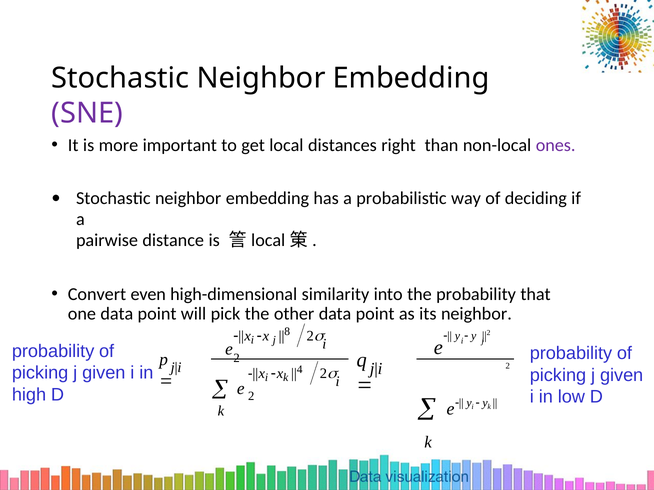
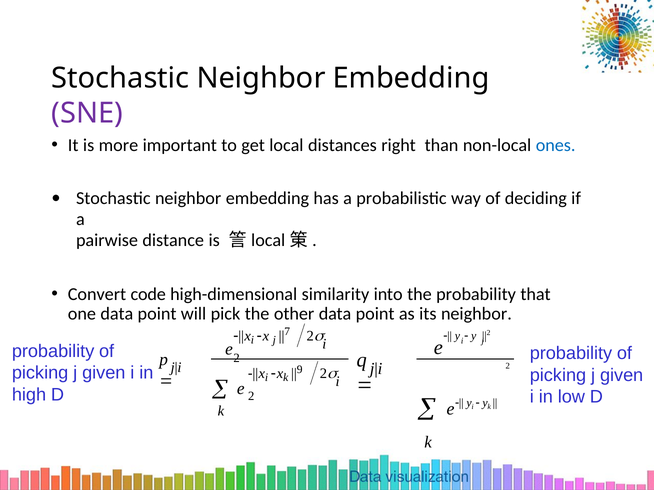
ones colour: purple -> blue (556, 145)
even: even -> code (148, 295)
8: 8 -> 7 (287, 332)
4: 4 -> 9 (300, 370)
